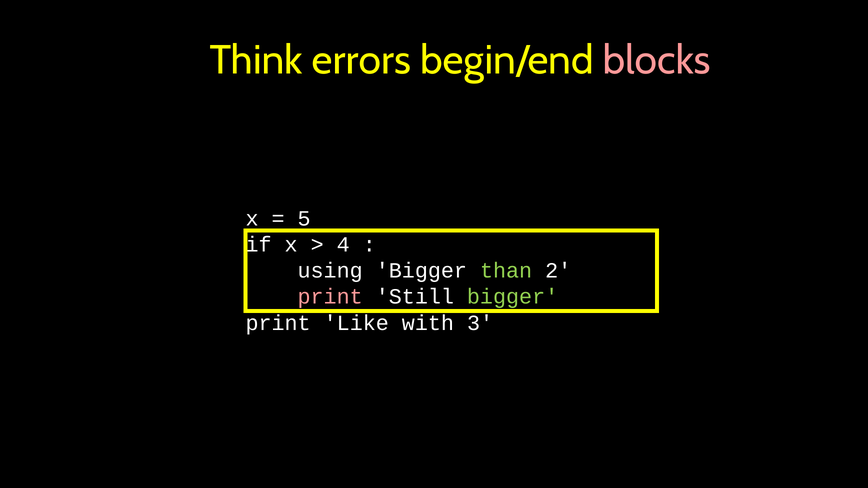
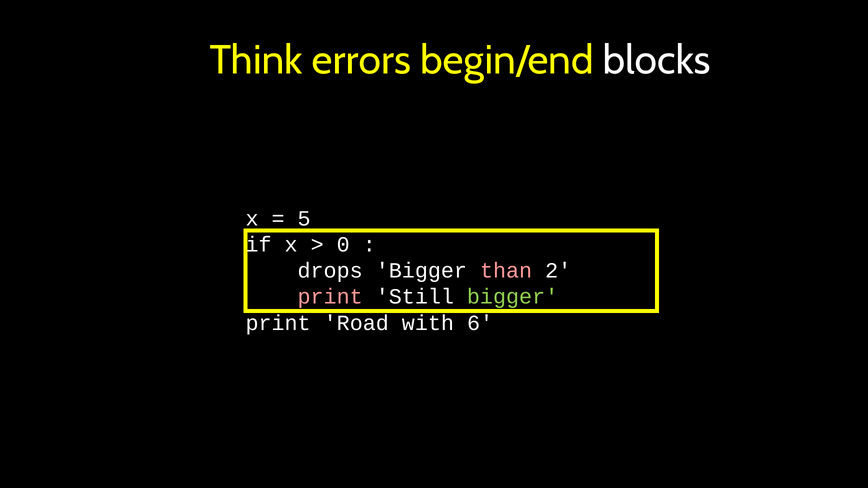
blocks colour: pink -> white (657, 61)
4: 4 -> 0 (343, 245)
using: using -> drops (330, 271)
than colour: light green -> pink (506, 271)
Like: Like -> Road (356, 323)
3: 3 -> 6 (480, 323)
